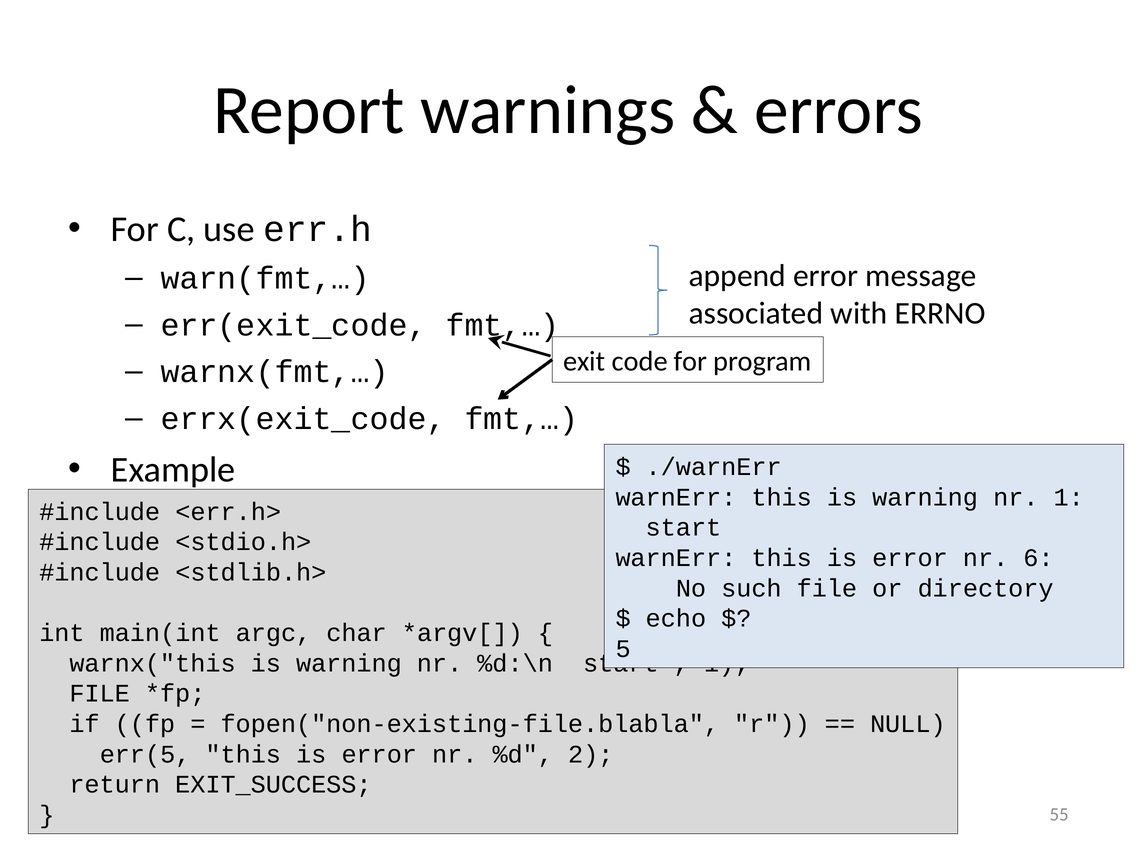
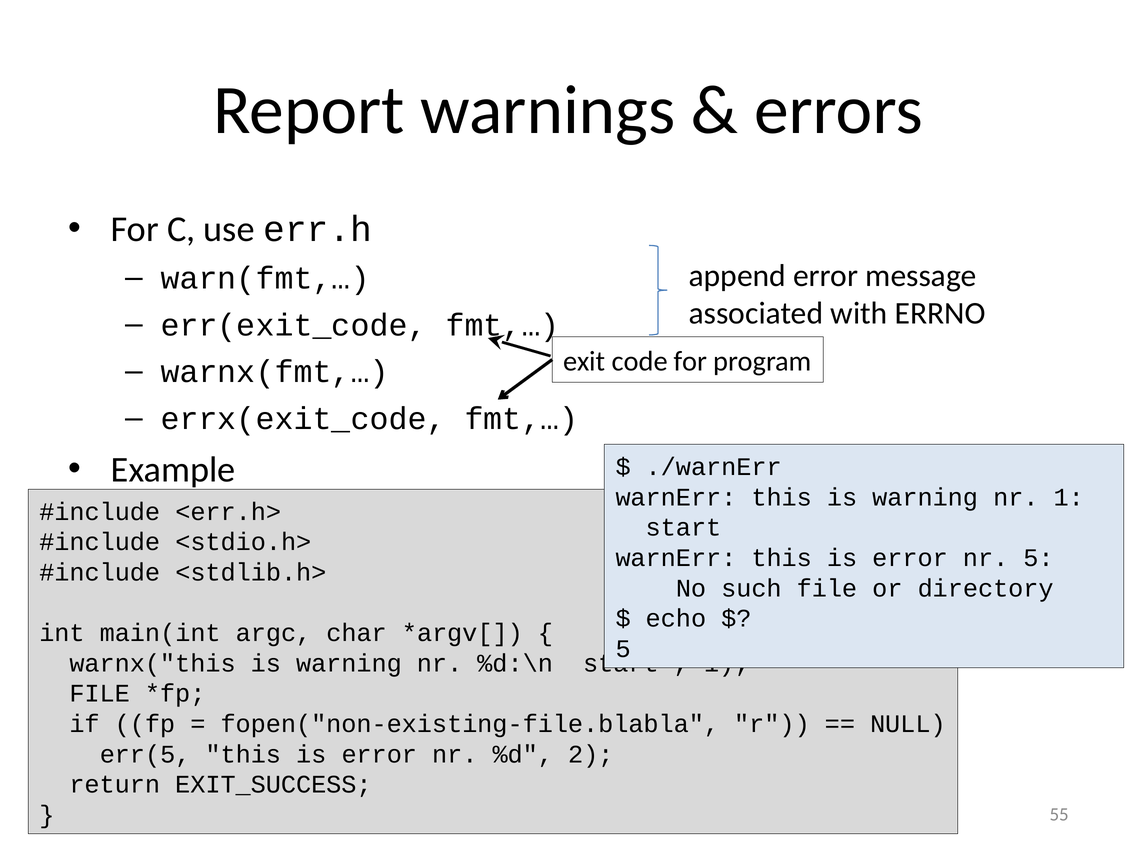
nr 6: 6 -> 5 (1038, 558)
